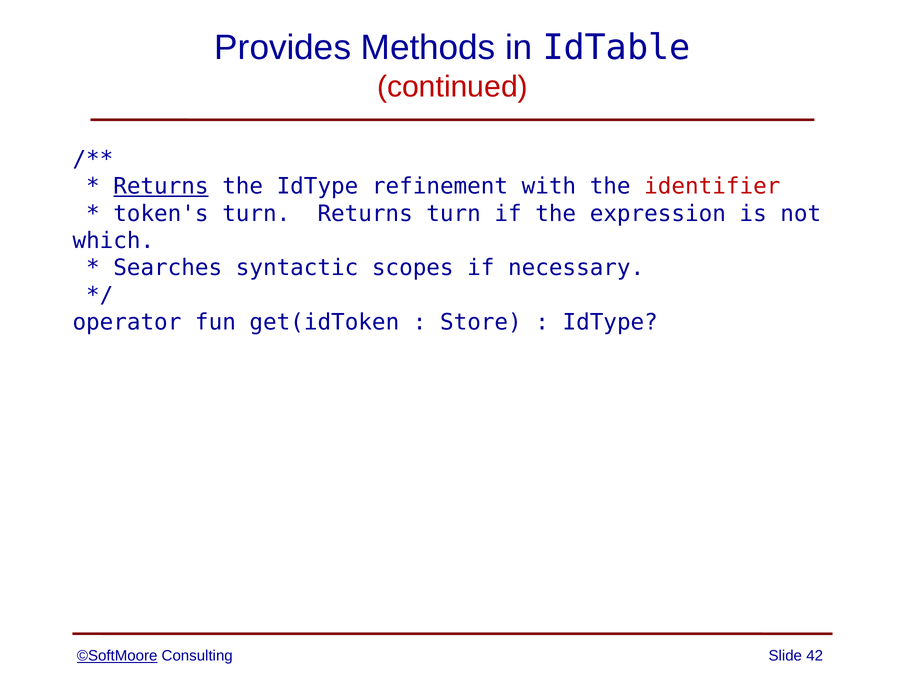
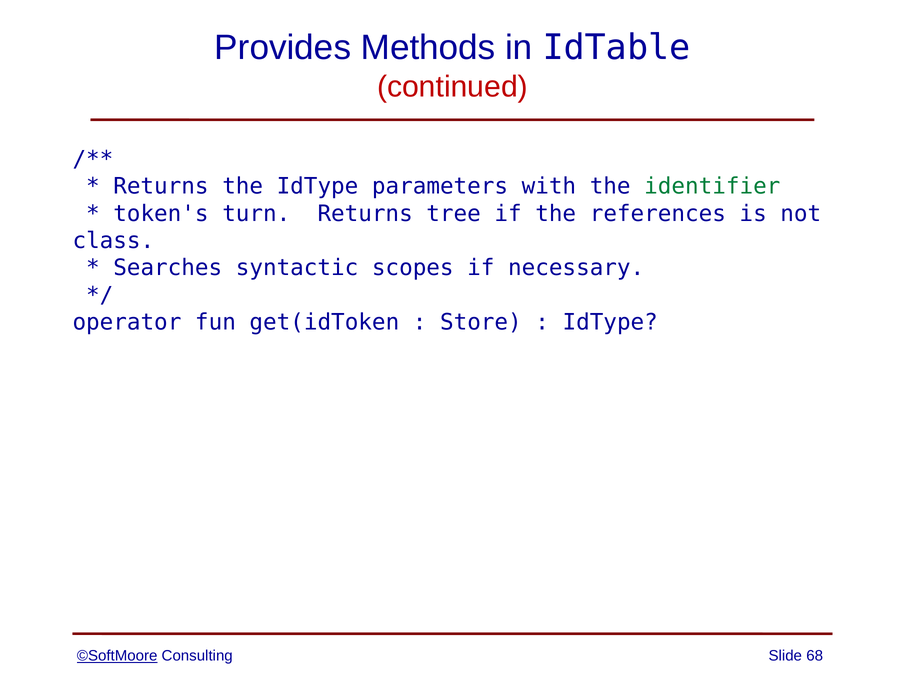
Returns underline: present -> none (161, 186)
refinement: refinement -> parameters (440, 186)
identifier colour: red -> green (712, 186)
Returns turn: turn -> tree (454, 213)
expression: expression -> references (658, 213)
which: which -> class (113, 241)
42: 42 -> 68 (815, 656)
